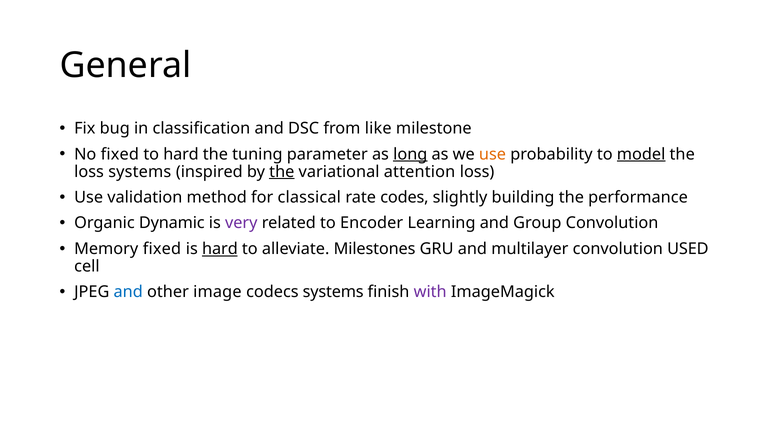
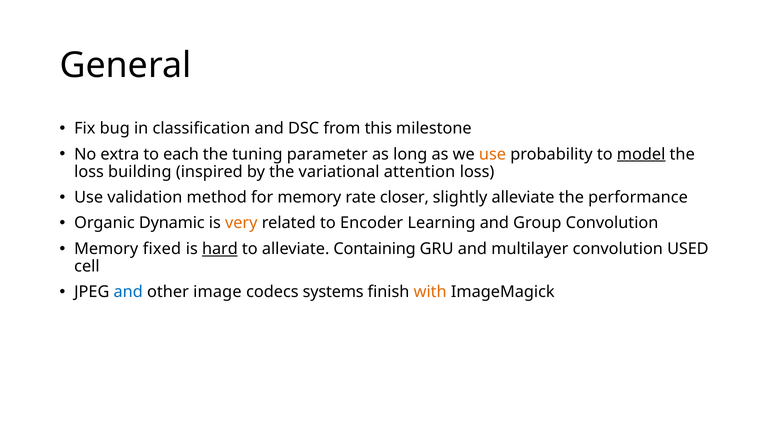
like: like -> this (378, 129)
No fixed: fixed -> extra (120, 154)
to hard: hard -> each (181, 154)
long underline: present -> none (410, 154)
loss systems: systems -> building (140, 172)
the underline: present -> none (282, 172)
for classical: classical -> memory (309, 198)
codes: codes -> closer (404, 198)
slightly building: building -> alleviate (523, 198)
very colour: purple -> orange (241, 223)
Milestones: Milestones -> Containing (375, 249)
with colour: purple -> orange (430, 292)
